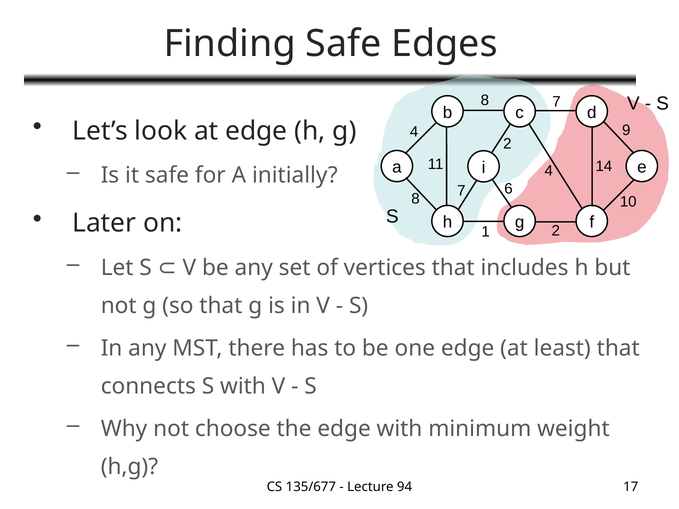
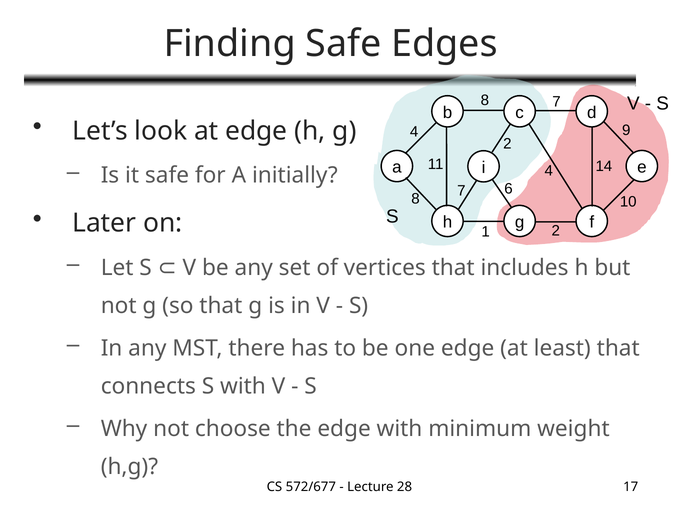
135/677: 135/677 -> 572/677 (311, 487)
94: 94 -> 28 (405, 487)
